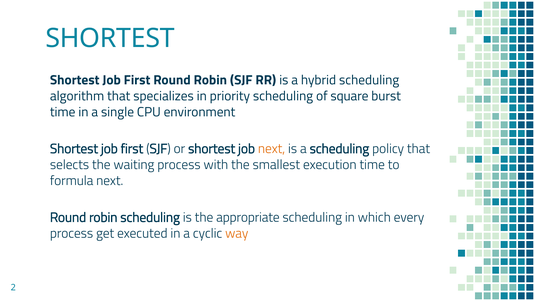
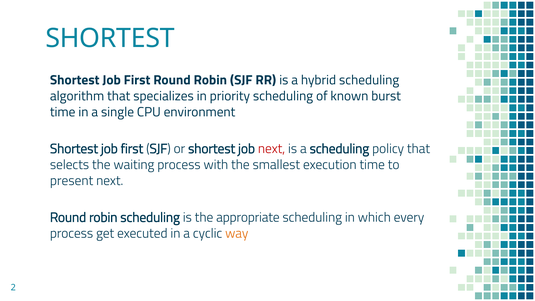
square: square -> known (349, 96)
next colour: orange -> red (272, 149)
formula: formula -> present (72, 181)
